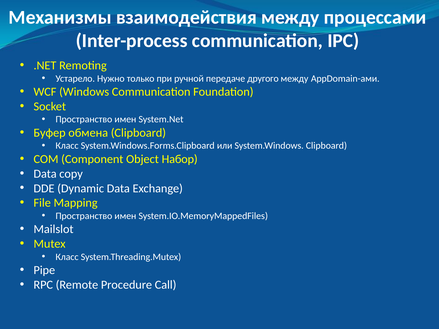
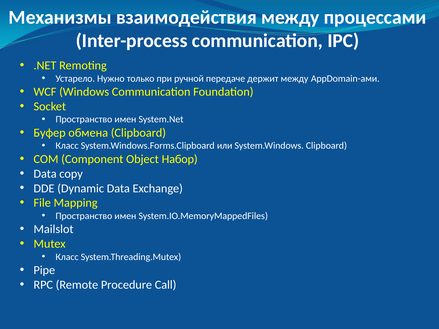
другого: другого -> держит (263, 79)
